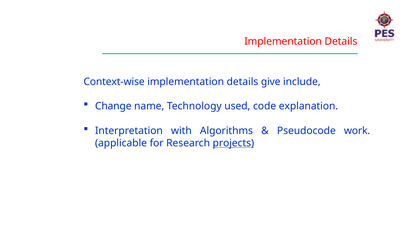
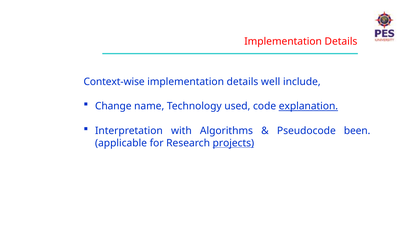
give: give -> well (271, 82)
explanation underline: none -> present (308, 106)
work: work -> been (357, 131)
